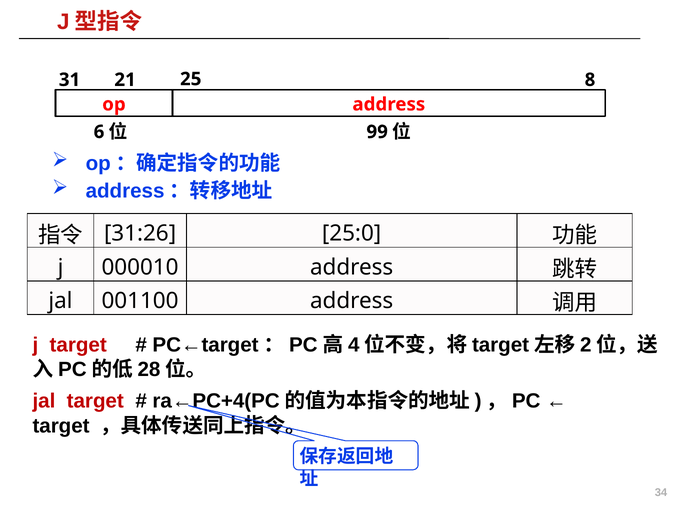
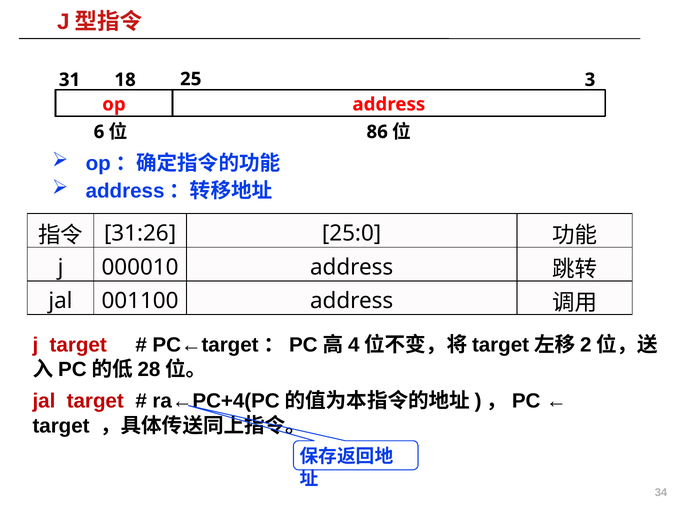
21: 21 -> 18 (125, 80)
8: 8 -> 3 (590, 80)
99: 99 -> 86 (377, 132)
